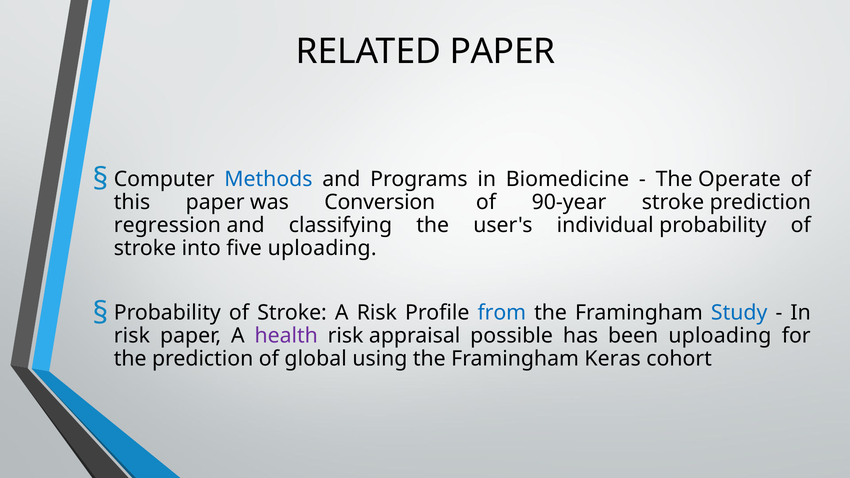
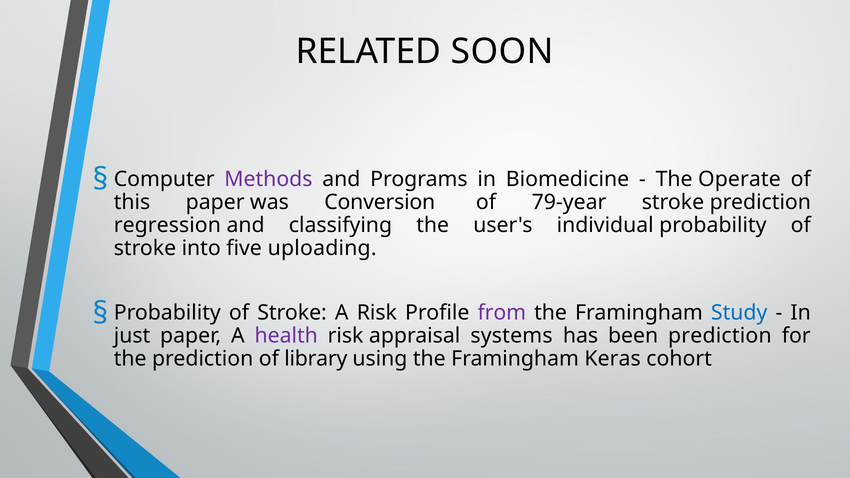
RELATED PAPER: PAPER -> SOON (502, 52)
Methods colour: blue -> purple (268, 179)
90-year: 90-year -> 79-year (569, 202)
from colour: blue -> purple (502, 313)
risk: risk -> just (132, 336)
possible: possible -> systems (512, 336)
been uploading: uploading -> prediction (720, 336)
global: global -> library (316, 359)
